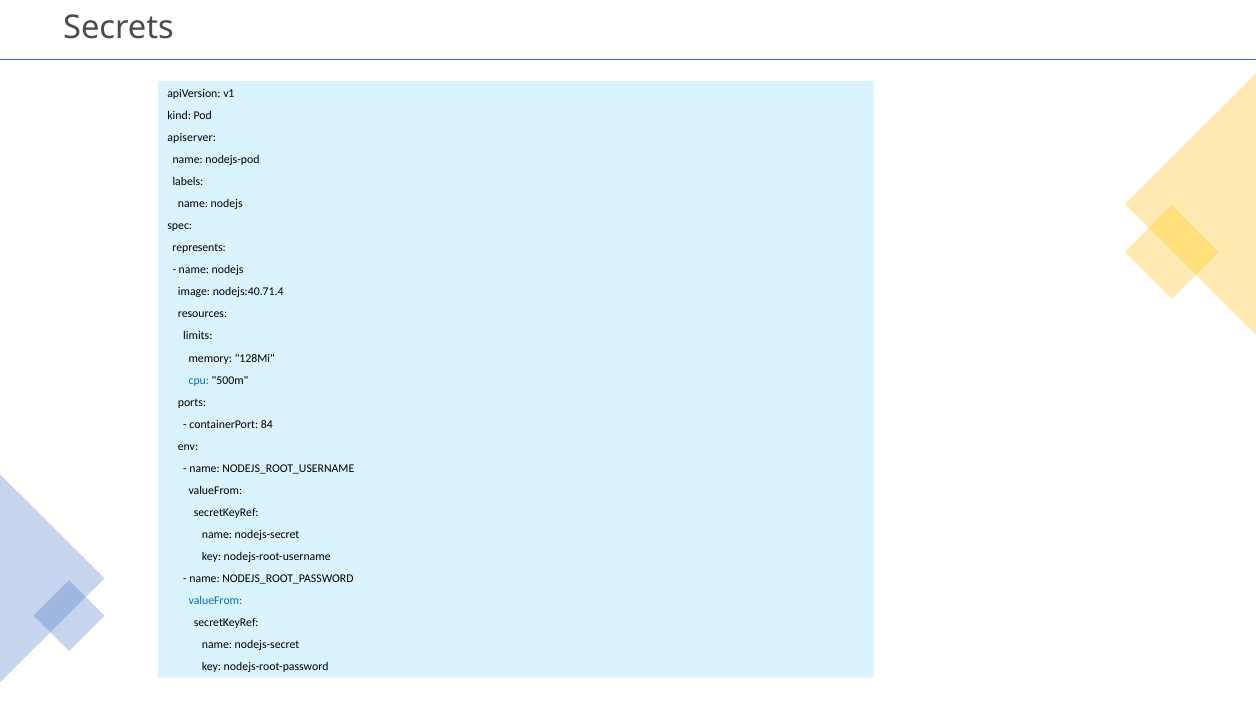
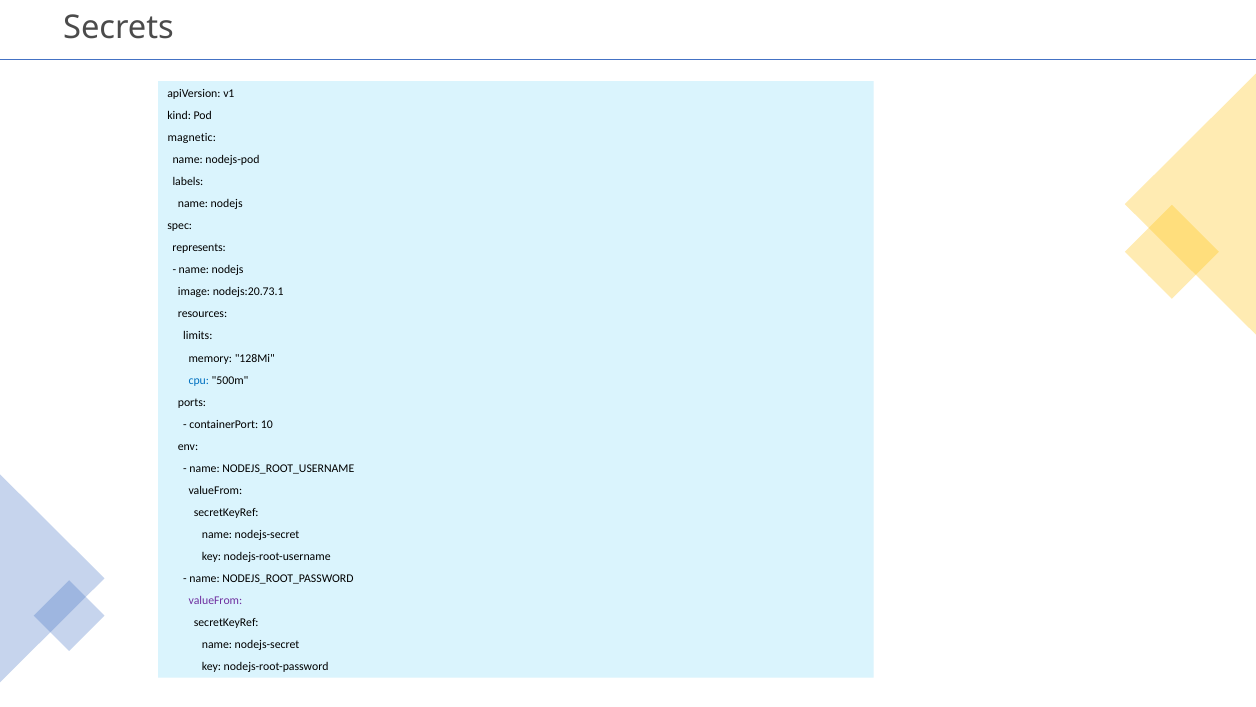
apiserver: apiserver -> magnetic (192, 138)
nodejs:40.71.4: nodejs:40.71.4 -> nodejs:20.73.1 (248, 292)
84: 84 -> 10 (267, 424)
valueFrom colour: blue -> purple (215, 600)
